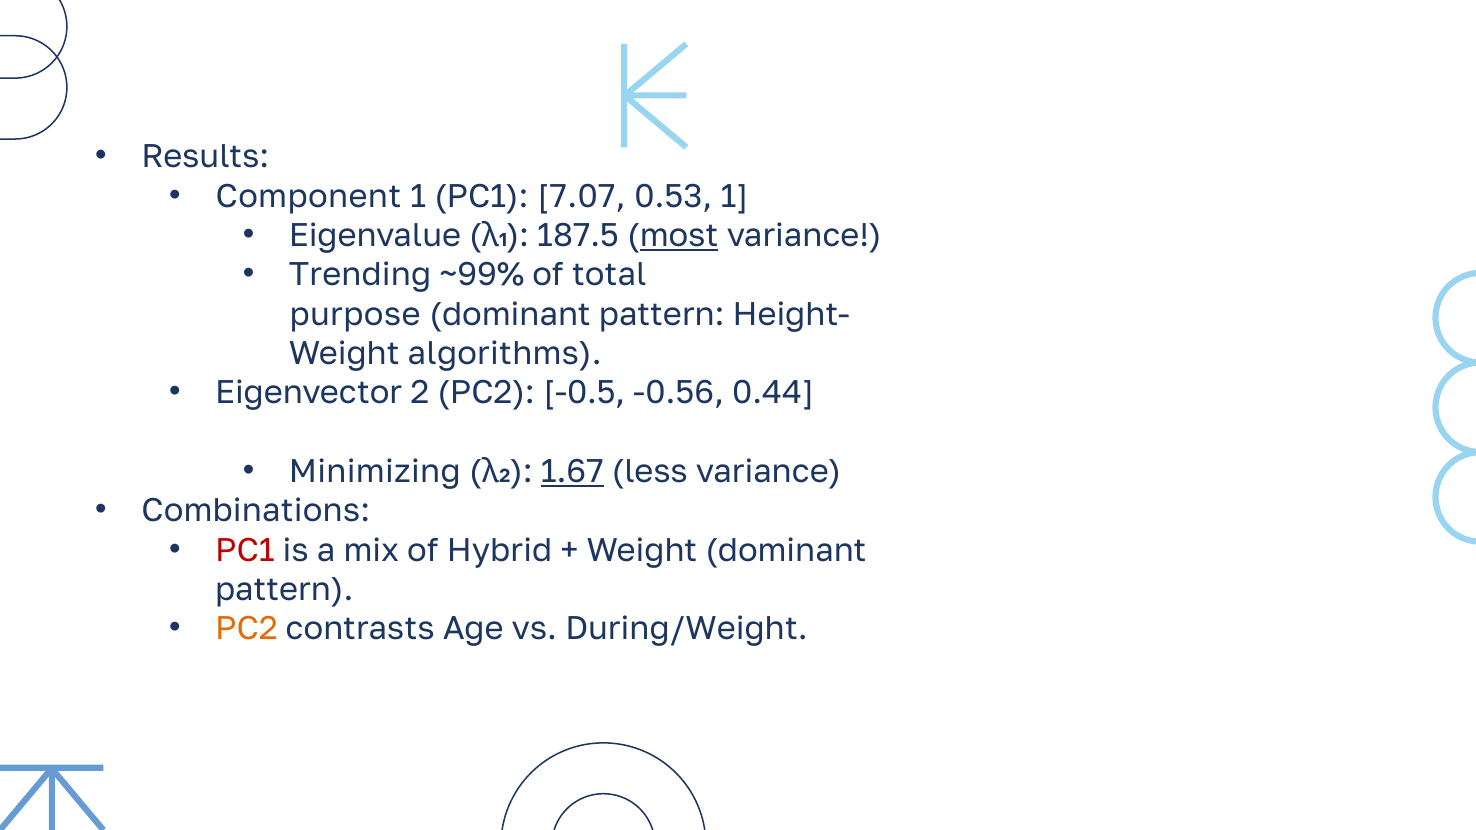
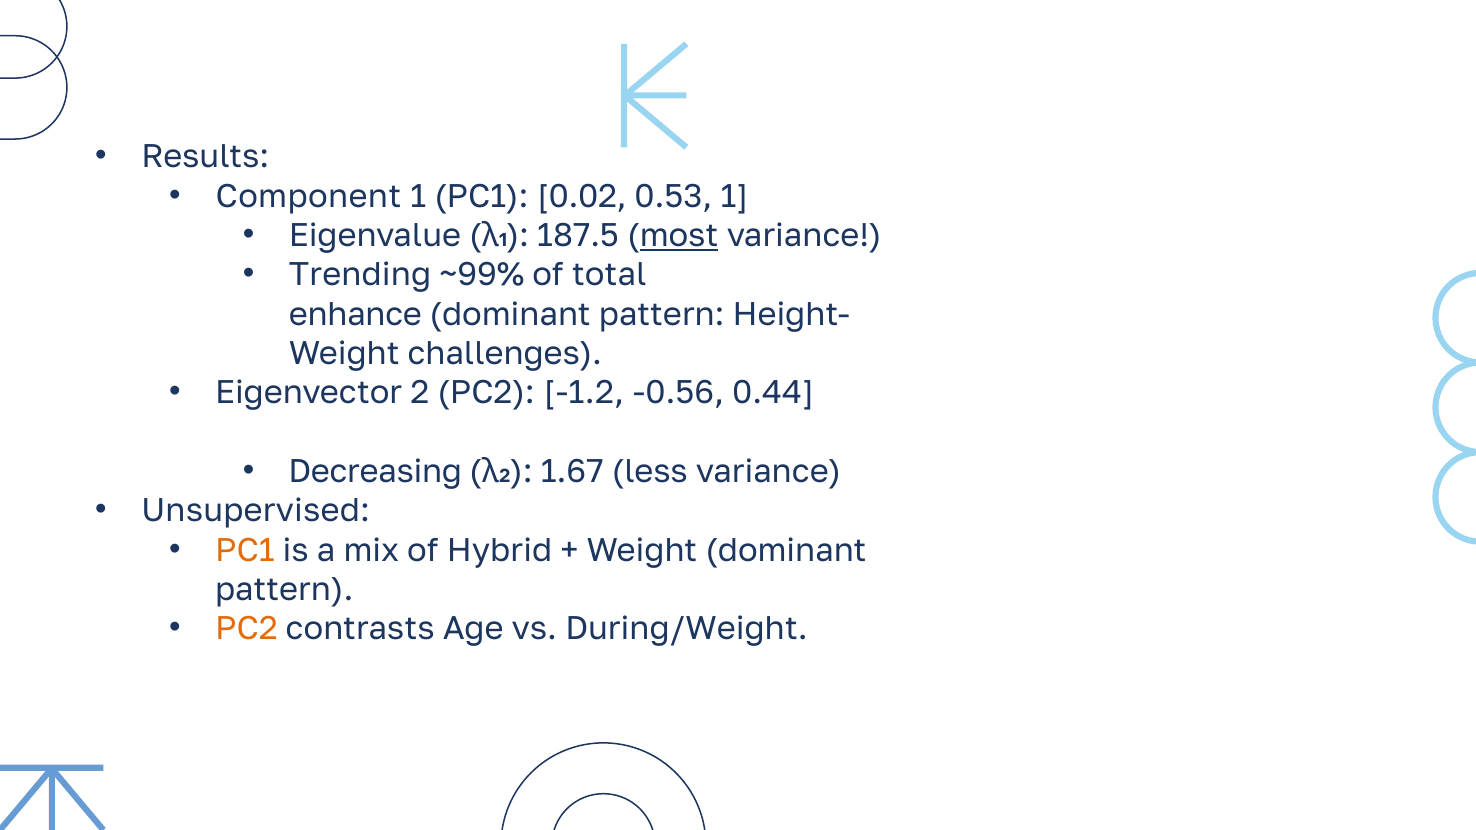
7.07: 7.07 -> 0.02 (582, 196)
purpose: purpose -> enhance (355, 314)
algorithms: algorithms -> challenges (505, 354)
-0.5: -0.5 -> -1.2 (584, 393)
Minimizing: Minimizing -> Decreasing (375, 472)
1.67 underline: present -> none (572, 472)
Combinations: Combinations -> Unsupervised (256, 511)
PC1 colour: red -> orange (245, 550)
